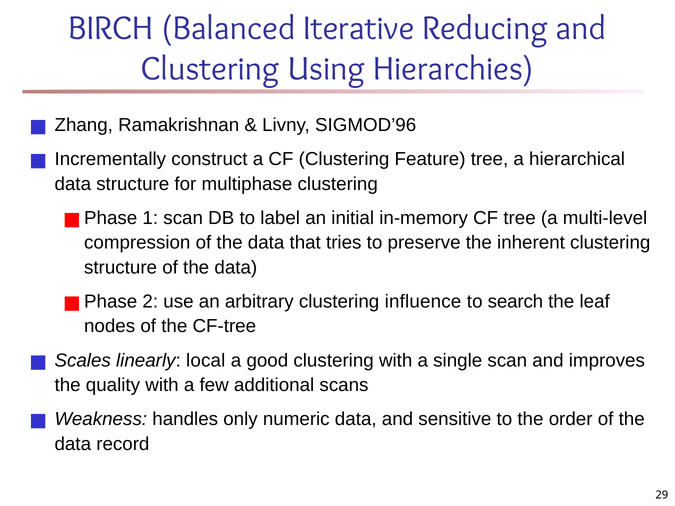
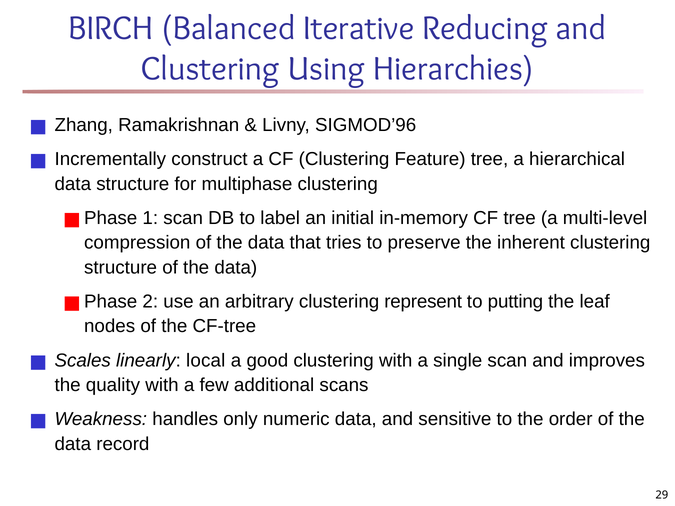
influence: influence -> represent (423, 302)
search: search -> putting (515, 302)
